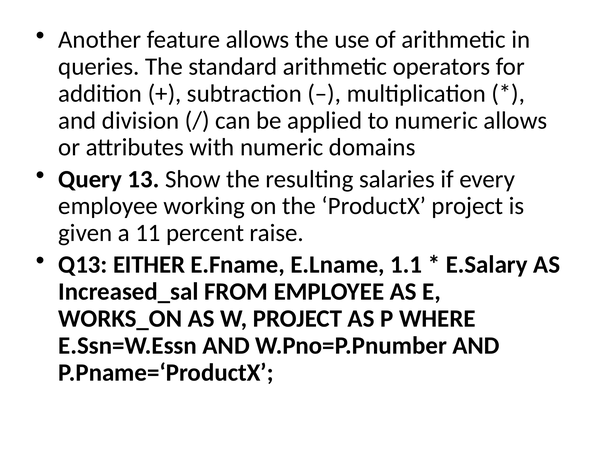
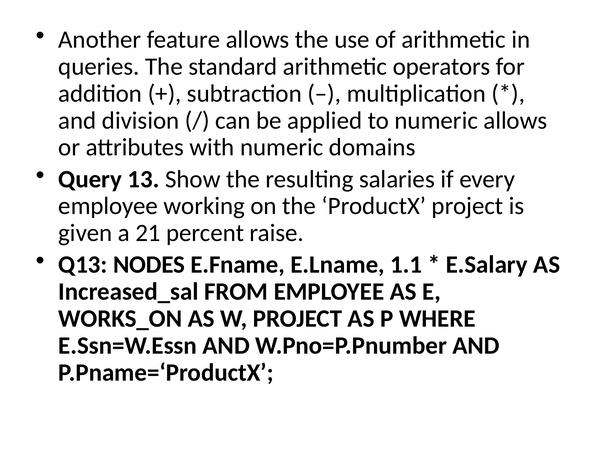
11: 11 -> 21 (148, 233)
EITHER: EITHER -> NODES (149, 264)
